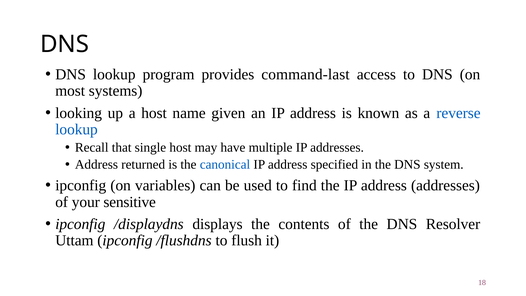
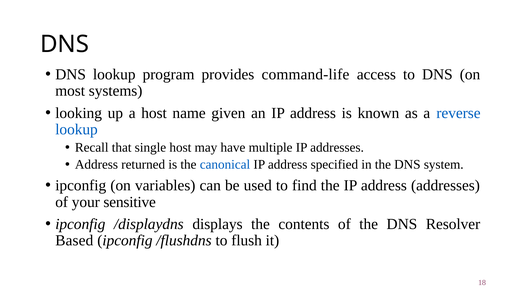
command-last: command-last -> command-life (305, 74)
Uttam: Uttam -> Based (74, 240)
